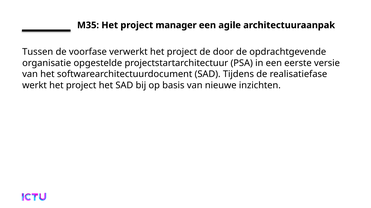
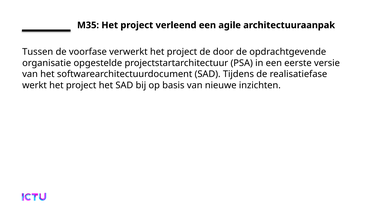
manager: manager -> verleend (176, 25)
